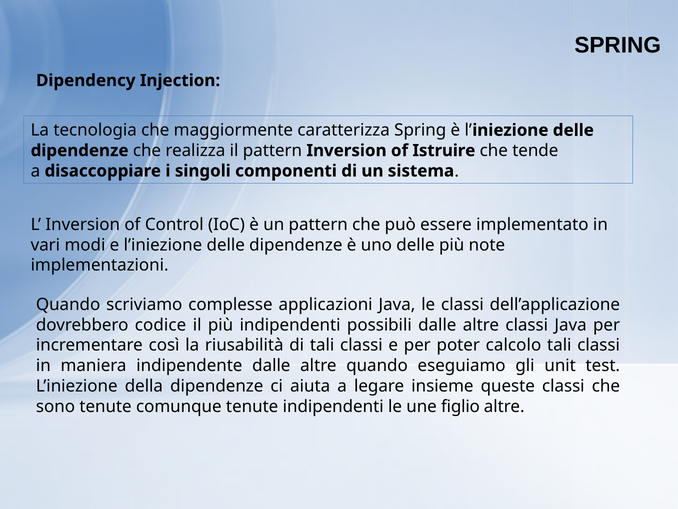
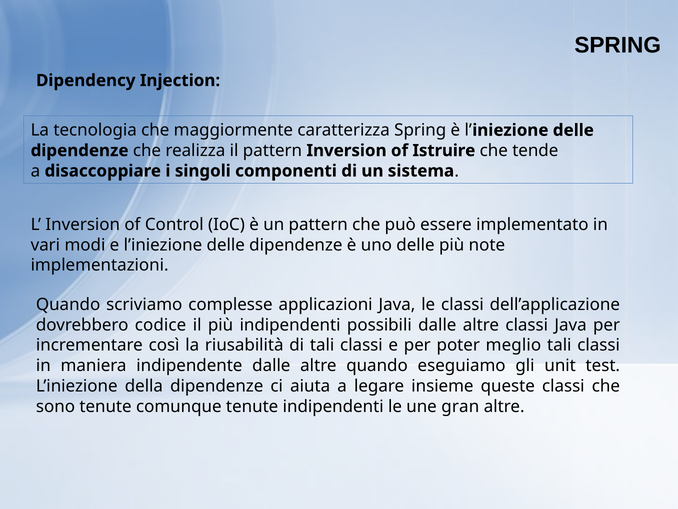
calcolo: calcolo -> meglio (513, 345)
figlio: figlio -> gran (460, 406)
